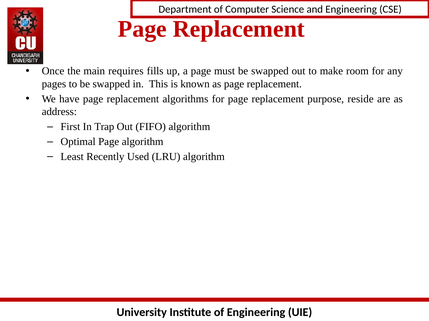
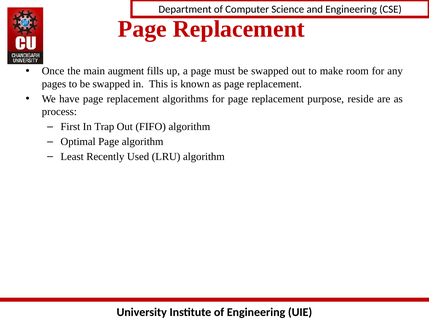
requires: requires -> augment (126, 71)
address: address -> process (59, 112)
